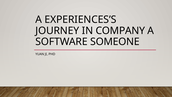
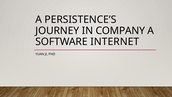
EXPERIENCES’S: EXPERIENCES’S -> PERSISTENCE’S (80, 20)
SOMEONE: SOMEONE -> INTERNET (115, 42)
